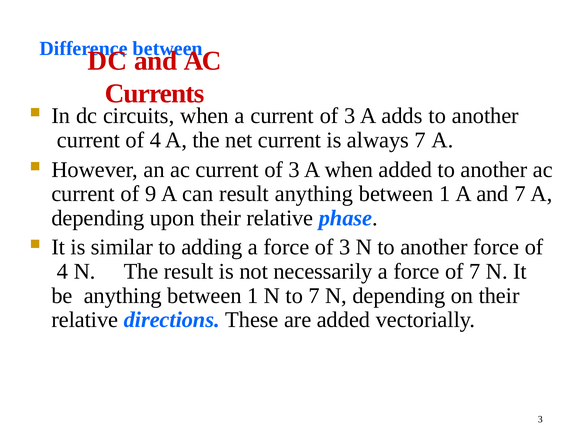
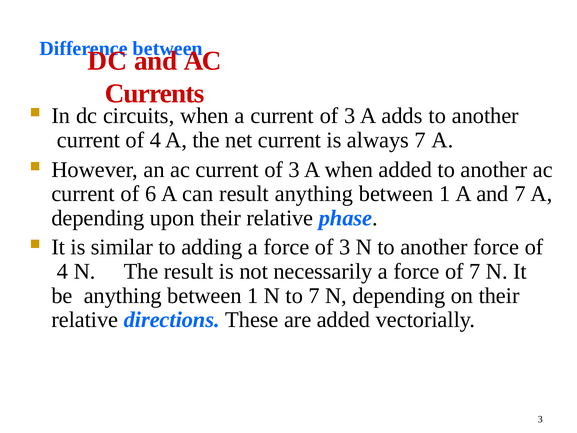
9: 9 -> 6 (151, 194)
